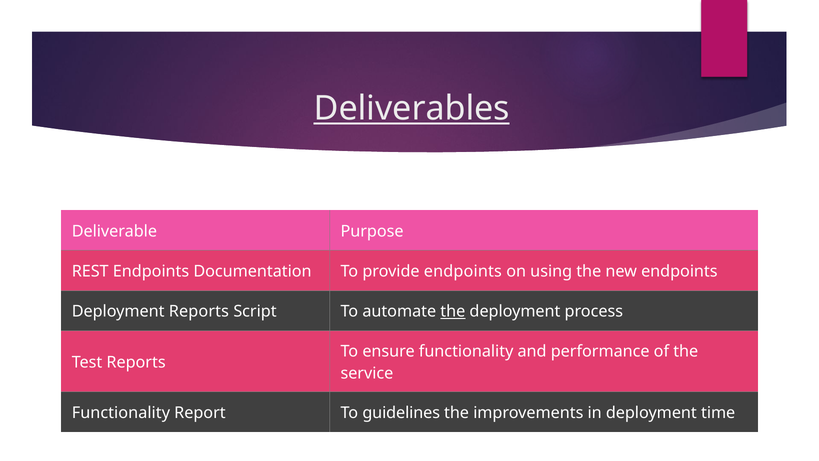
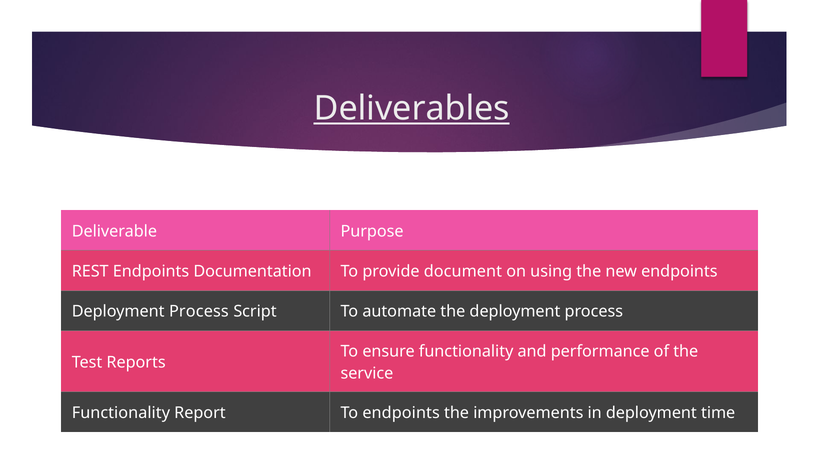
provide endpoints: endpoints -> document (463, 271)
Reports: Reports -> Process (199, 311)
the underline: present -> none (453, 311)
To guidelines: guidelines -> endpoints (401, 413)
